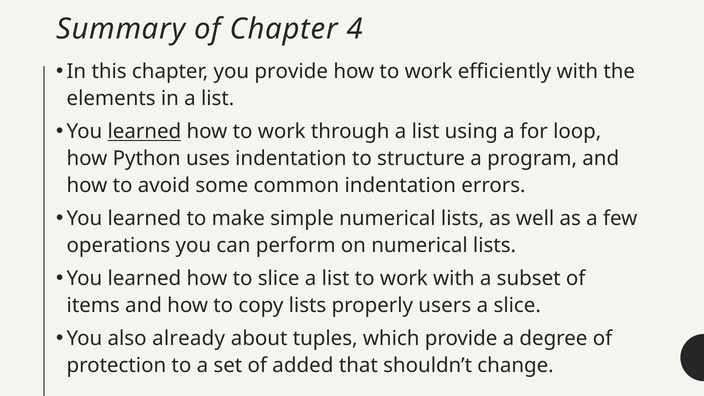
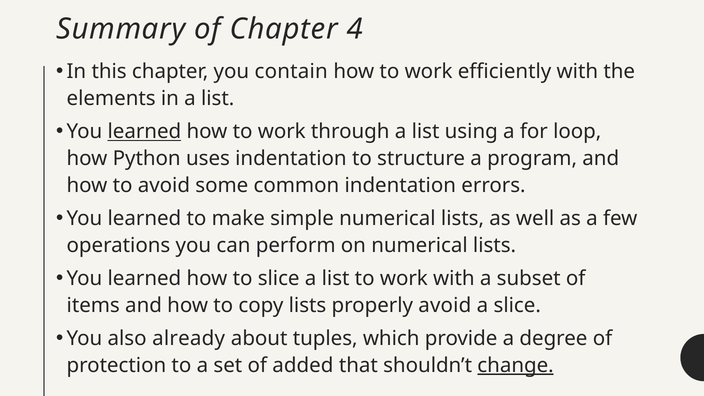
you provide: provide -> contain (291, 72)
properly users: users -> avoid (445, 306)
change underline: none -> present (516, 366)
